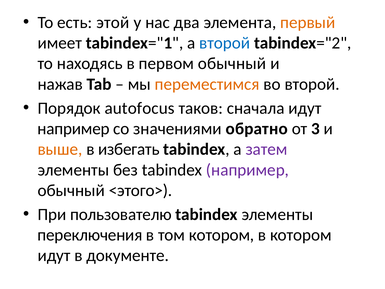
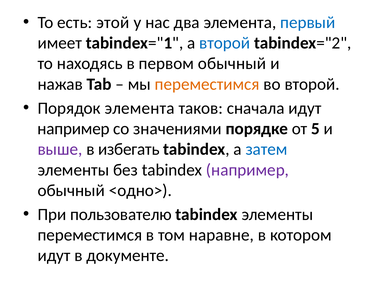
первый colour: orange -> blue (308, 22)
Порядок autofocus: autofocus -> элемента (140, 108)
обратно: обратно -> порядке (257, 129)
3: 3 -> 5 (316, 129)
выше colour: orange -> purple (60, 149)
затем colour: purple -> blue (266, 149)
<этого>: <этого> -> <одно> (140, 190)
переключения: переключения -> переместимся (90, 235)
том котором: котором -> наравне (221, 235)
